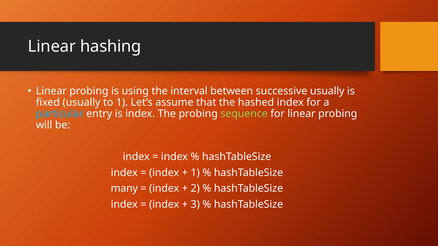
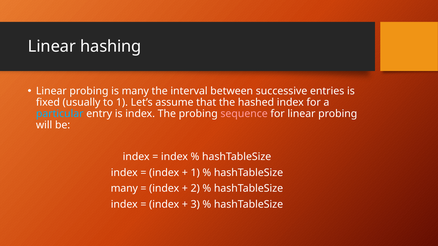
is using: using -> many (135, 91)
successive usually: usually -> entries (327, 91)
sequence colour: light green -> pink (244, 114)
